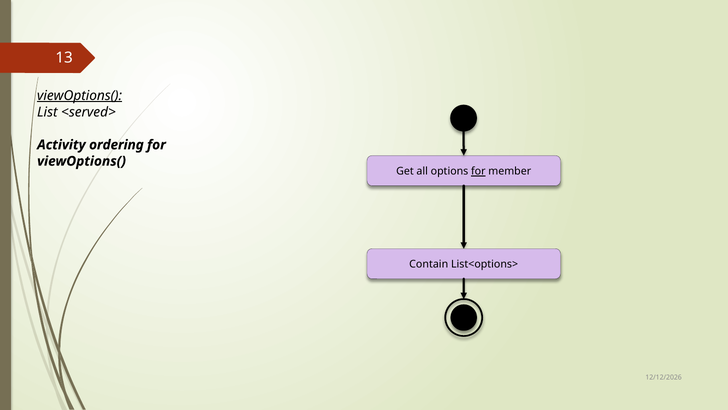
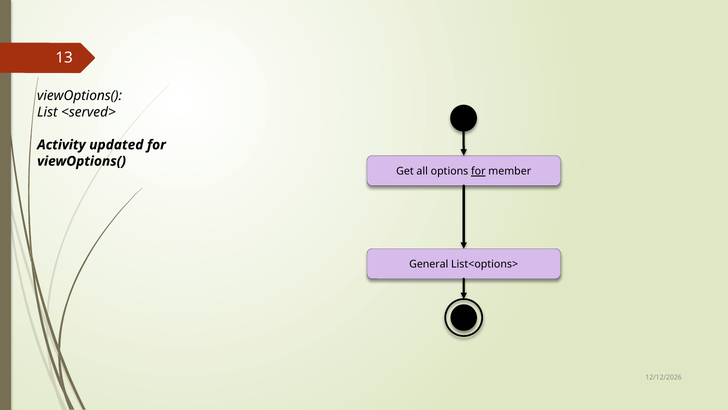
viewOptions( underline: present -> none (80, 96)
ordering: ordering -> updated (116, 145)
Contain: Contain -> General (429, 264)
